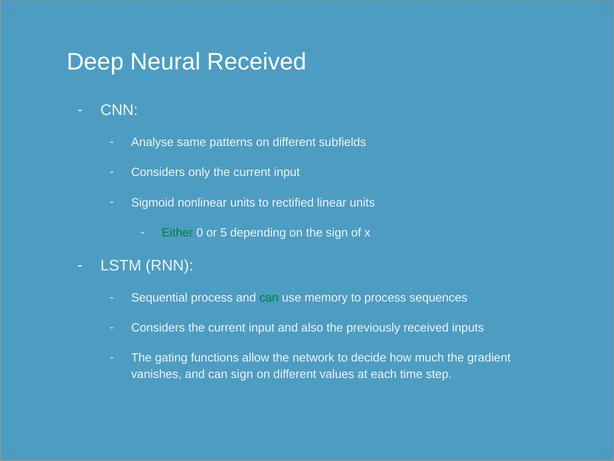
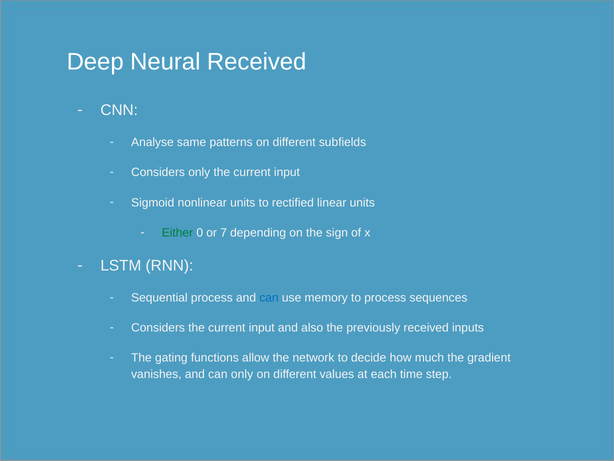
5: 5 -> 7 (224, 232)
can colour: green -> blue (269, 297)
can sign: sign -> only (242, 374)
